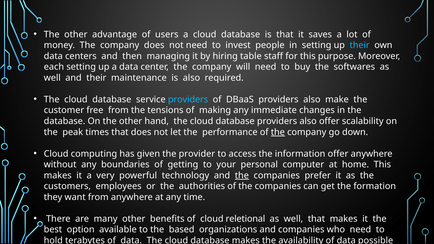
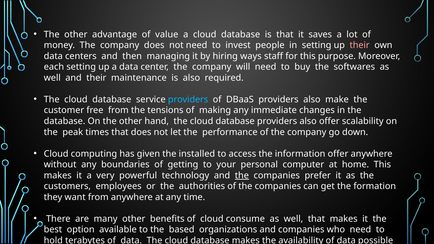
users: users -> value (167, 34)
their colour: light blue -> pink (360, 45)
table: table -> ways (251, 56)
the underline: present -> none (278, 132)
provider: provider -> installed (197, 154)
reletional: reletional -> consume (245, 219)
